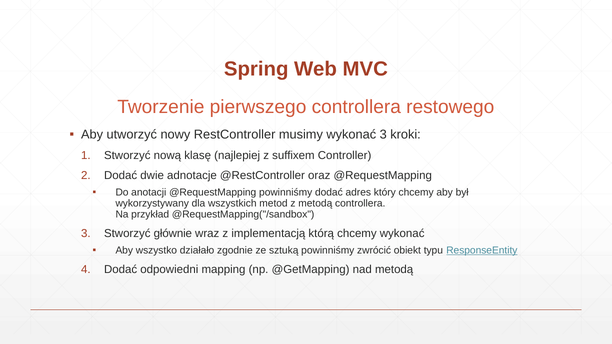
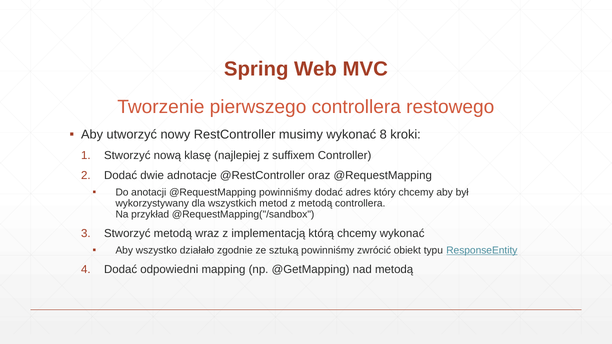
wykonać 3: 3 -> 8 (383, 135)
Stworzyć głównie: głównie -> metodą (173, 234)
